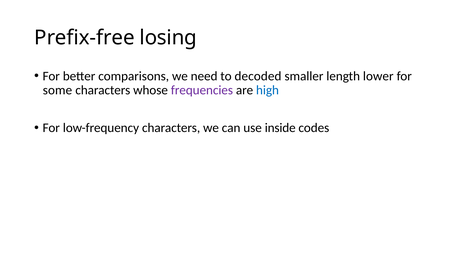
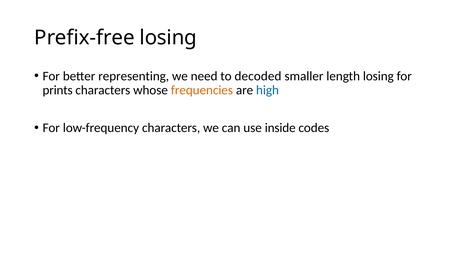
comparisons: comparisons -> representing (134, 76)
length lower: lower -> losing (378, 76)
some: some -> prints (58, 90)
frequencies colour: purple -> orange (202, 90)
